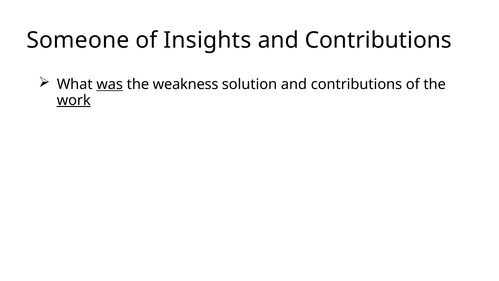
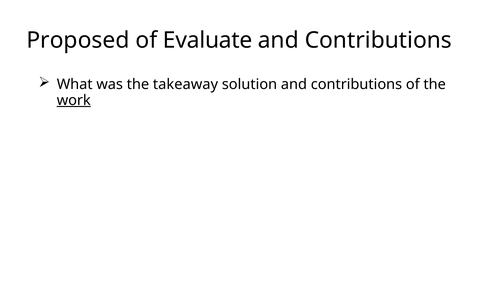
Someone: Someone -> Proposed (78, 40)
Insights: Insights -> Evaluate (208, 40)
was underline: present -> none (110, 84)
weakness: weakness -> takeaway (185, 84)
